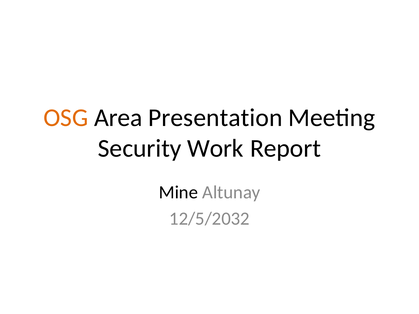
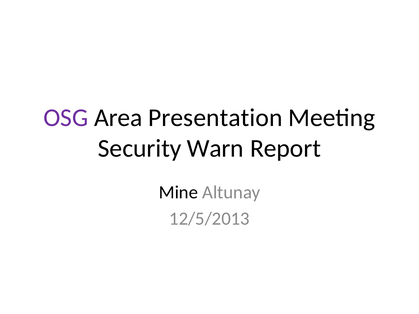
OSG colour: orange -> purple (66, 118)
Work: Work -> Warn (215, 148)
12/5/2032: 12/5/2032 -> 12/5/2013 (209, 219)
